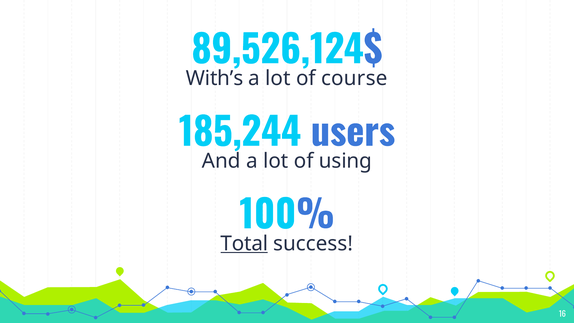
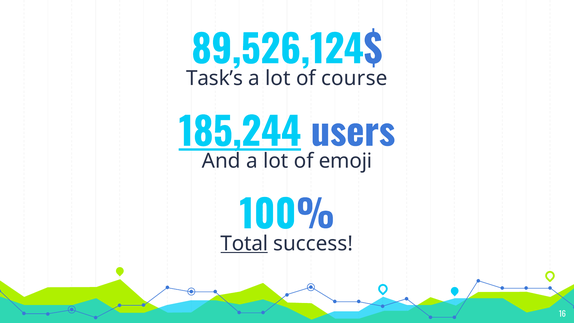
With’s: With’s -> Task’s (215, 78)
185,244 underline: none -> present (240, 133)
using: using -> emoji (345, 161)
